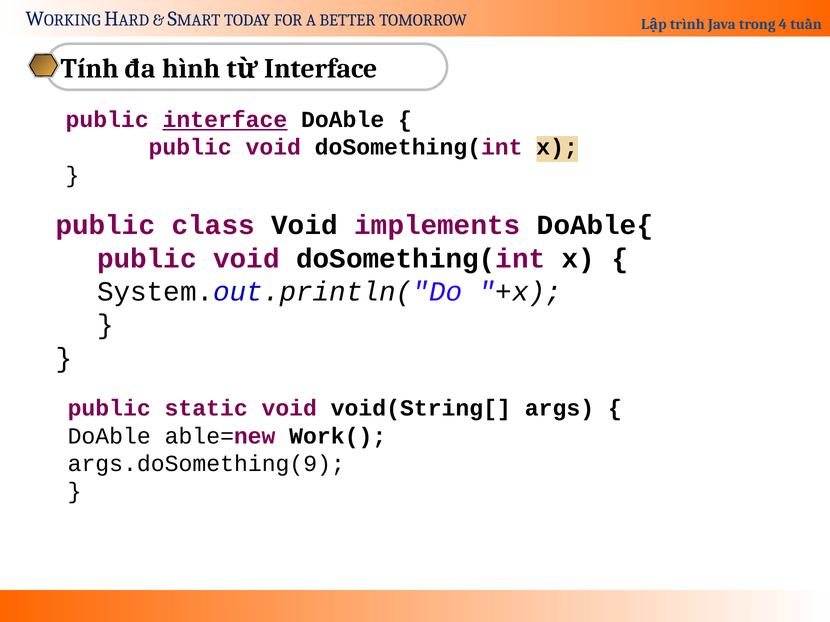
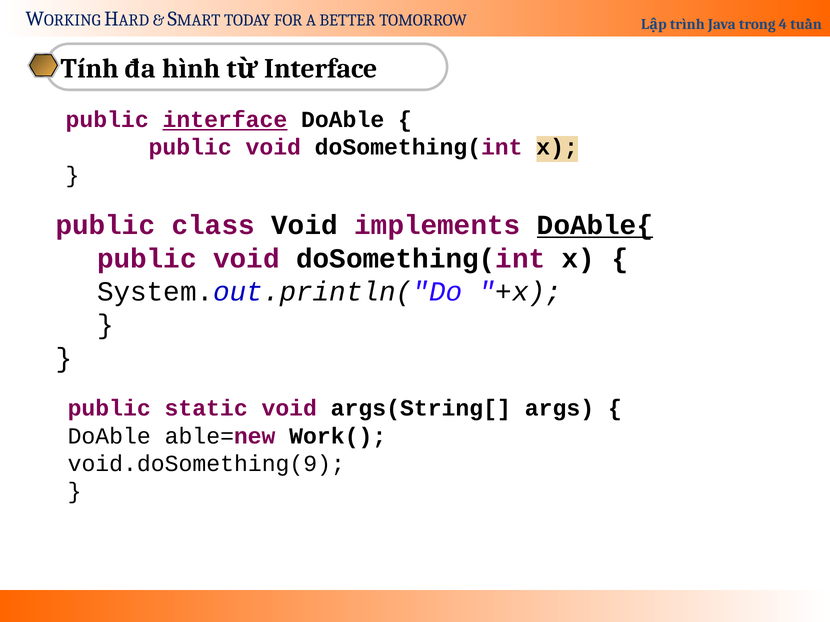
DoAble{ underline: none -> present (595, 225)
void(String[: void(String[ -> args(String[ (421, 409)
args.doSomething(9: args.doSomething(9 -> void.doSomething(9 (206, 464)
